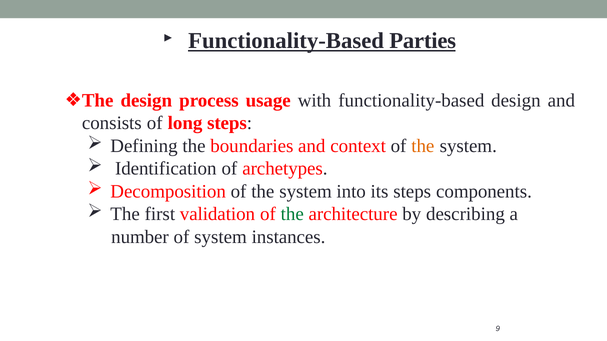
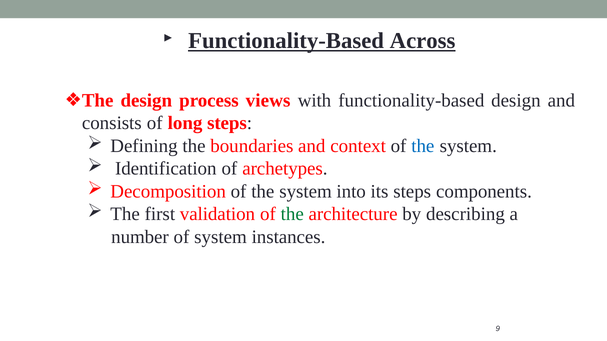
Parties: Parties -> Across (423, 41)
usage: usage -> views (268, 101)
the colour: orange -> blue (423, 146)
